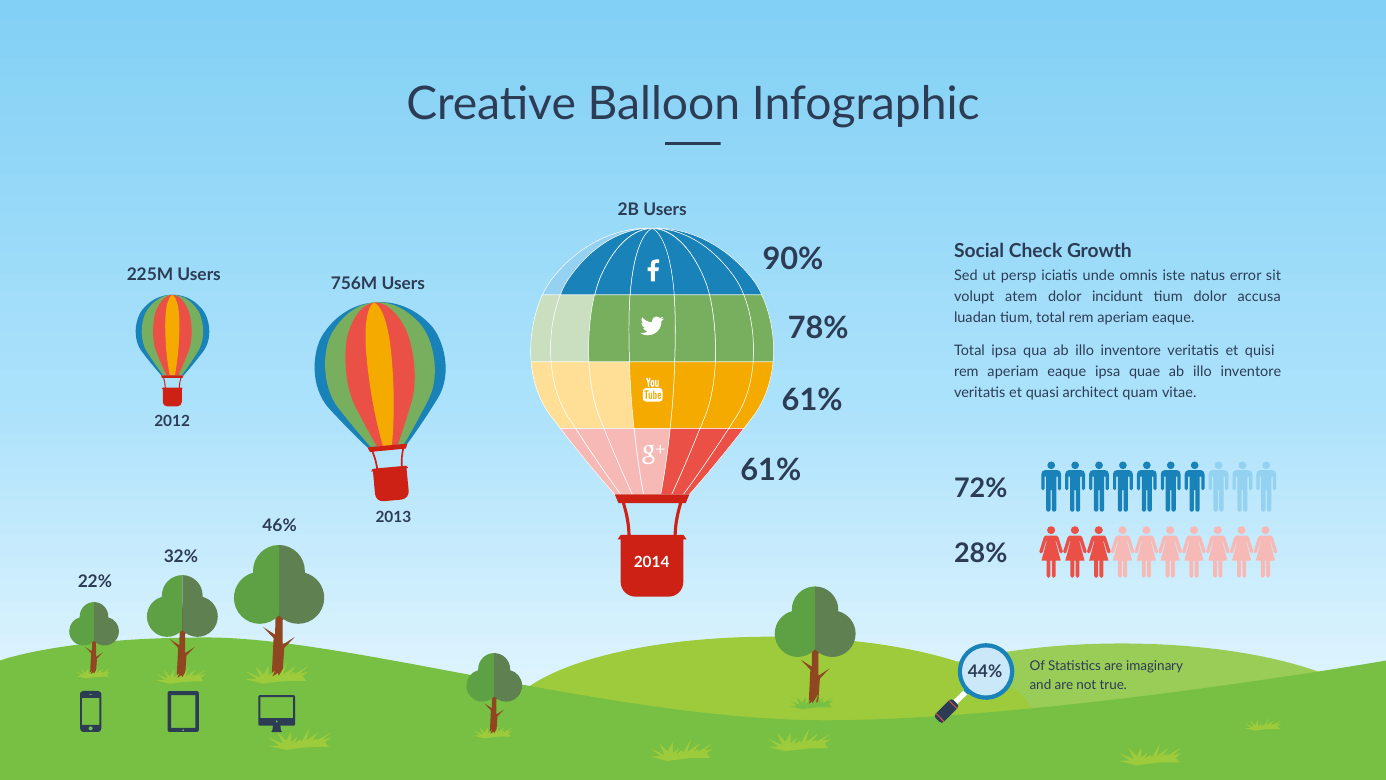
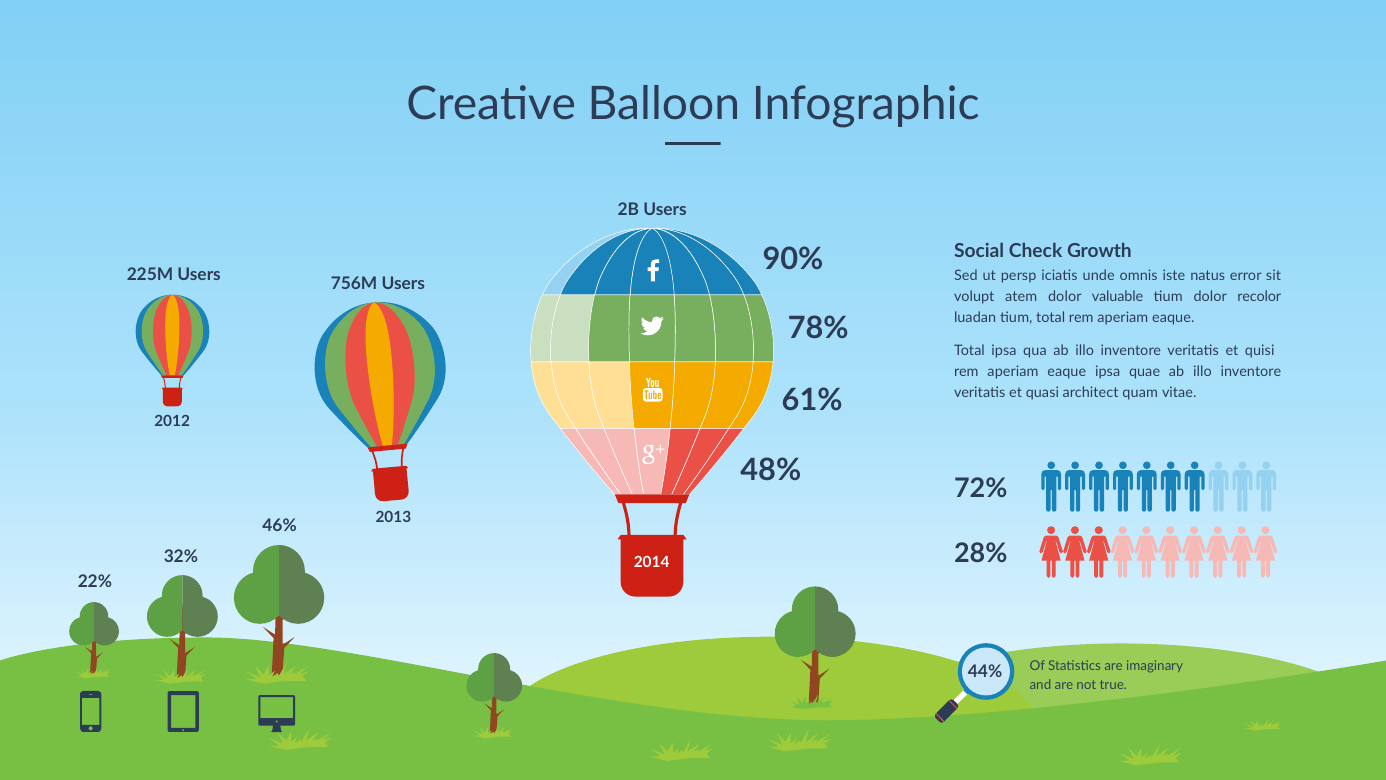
incidunt: incidunt -> valuable (1117, 297)
accusa: accusa -> recolor (1259, 297)
61%: 61% -> 48% (771, 470)
